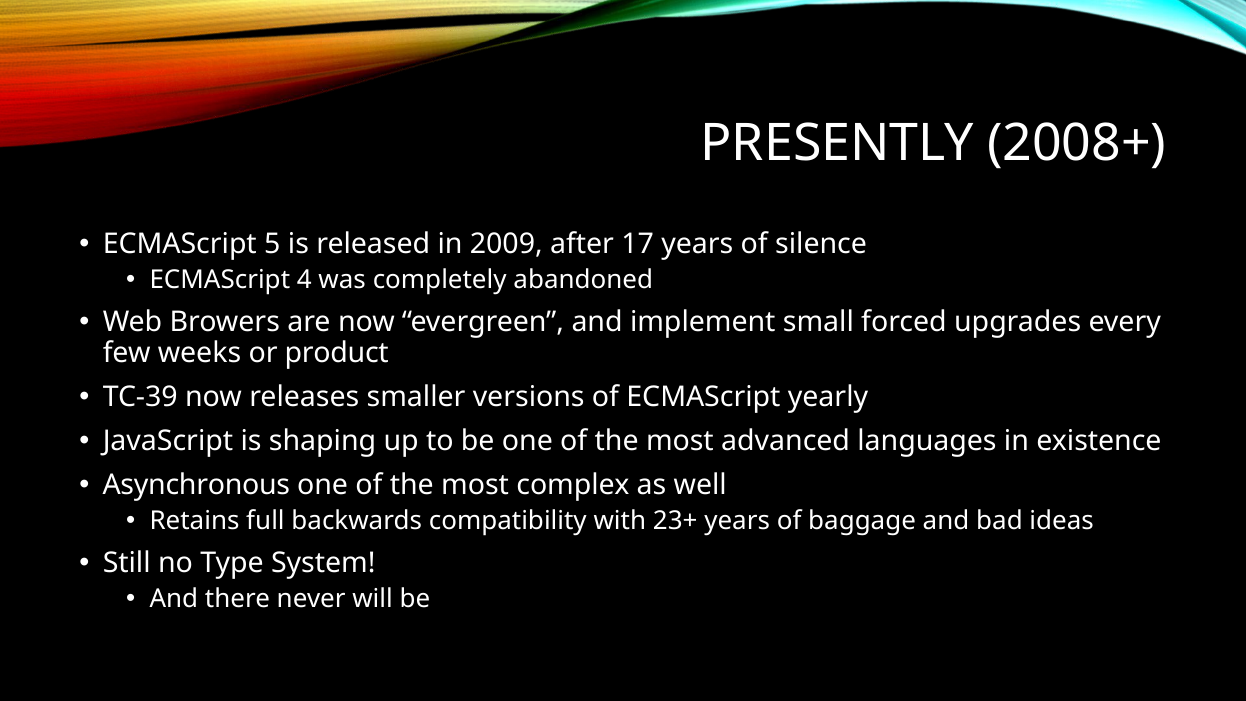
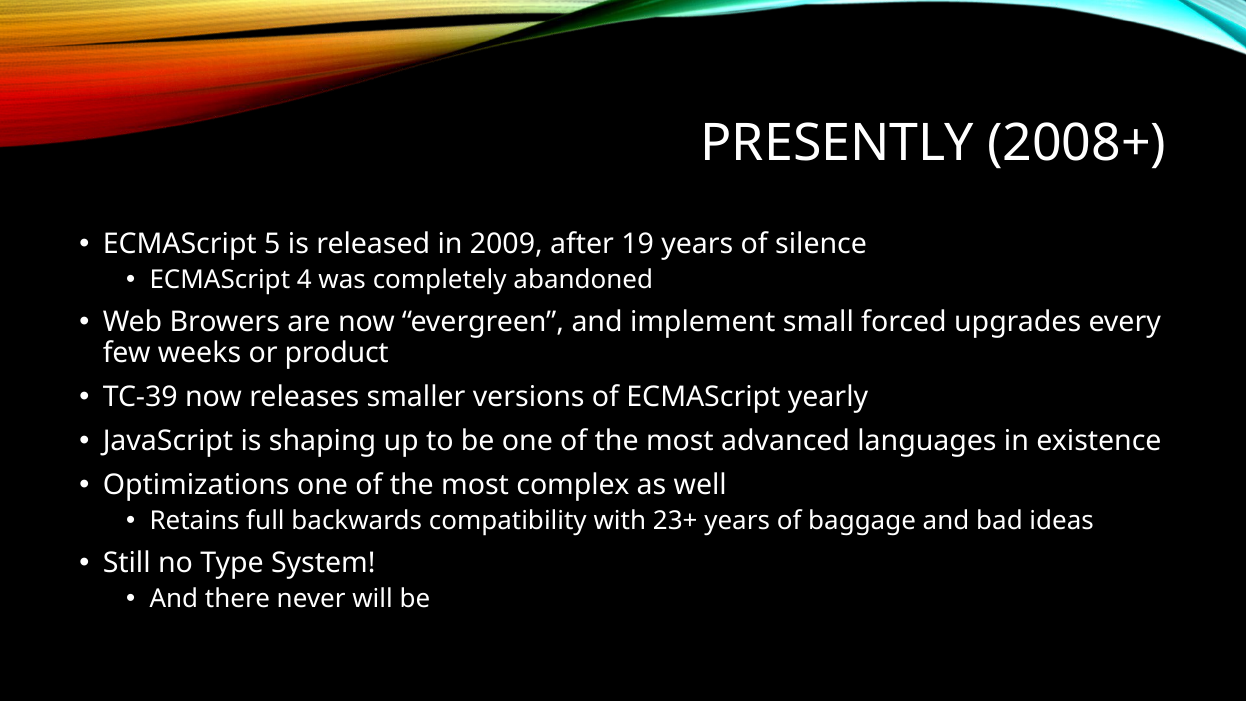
17: 17 -> 19 (638, 244)
Asynchronous: Asynchronous -> Optimizations (196, 485)
